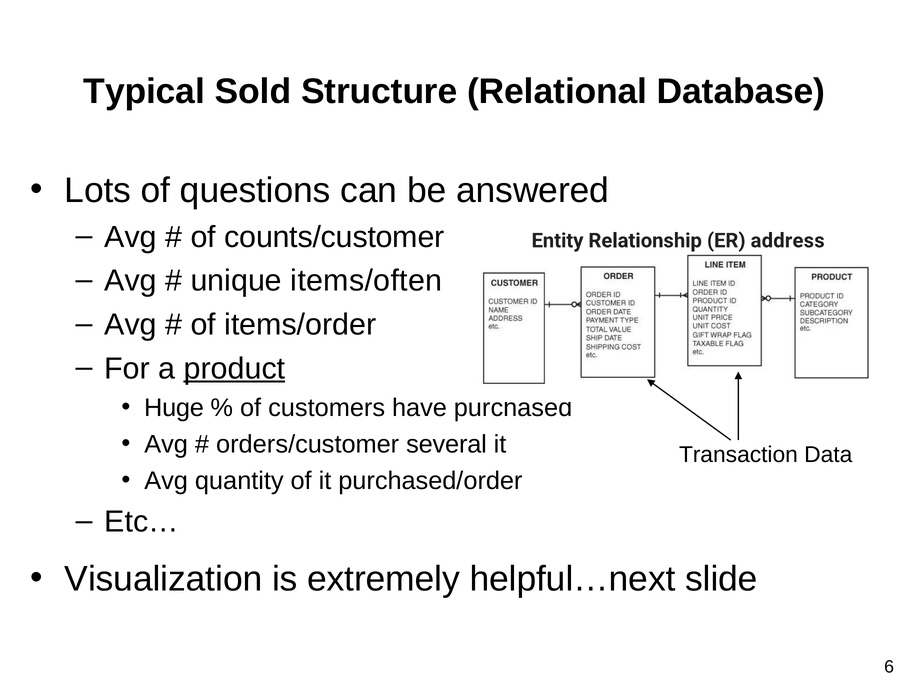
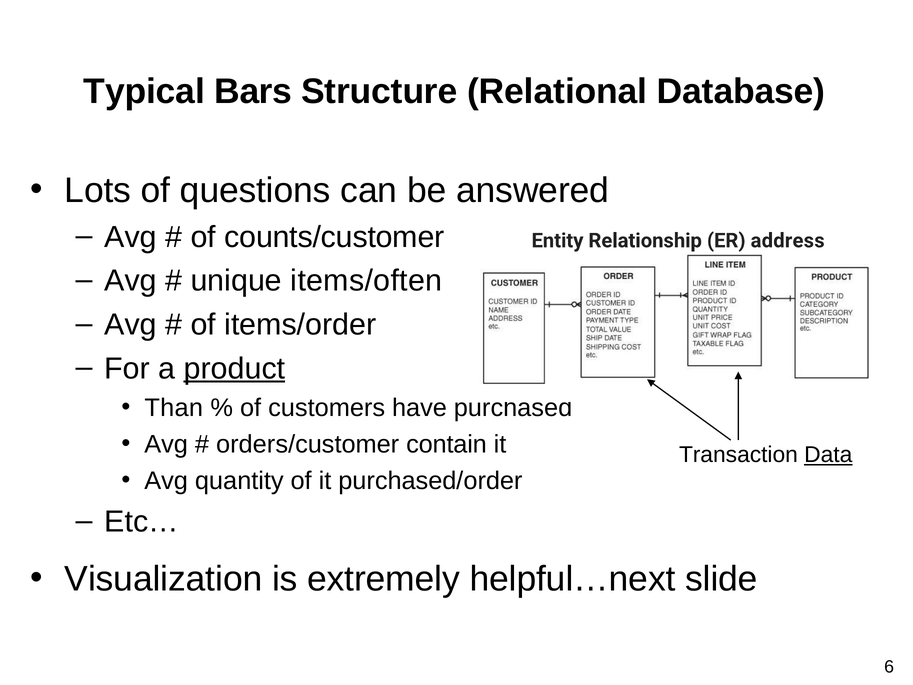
Sold: Sold -> Bars (253, 92)
Huge: Huge -> Than (174, 408)
several: several -> contain (447, 444)
Data underline: none -> present (828, 455)
